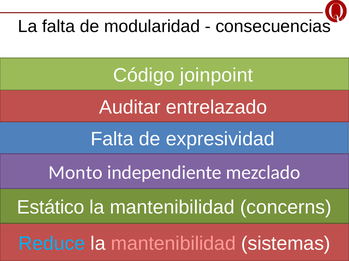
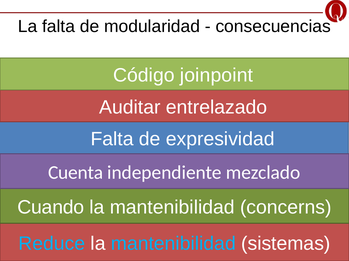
Monto: Monto -> Cuenta (76, 173)
Estático: Estático -> Cuando (51, 208)
mantenibilidad colour: pink -> light blue (173, 244)
